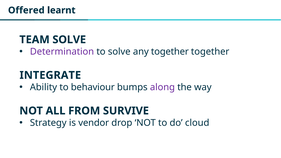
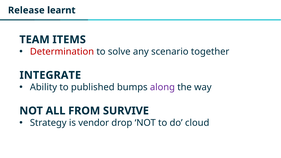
Offered: Offered -> Release (26, 10)
TEAM SOLVE: SOLVE -> ITEMS (69, 40)
Determination colour: purple -> red (62, 52)
any together: together -> scenario (170, 52)
behaviour: behaviour -> published (93, 87)
